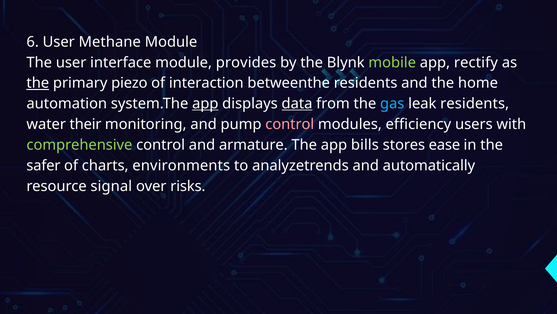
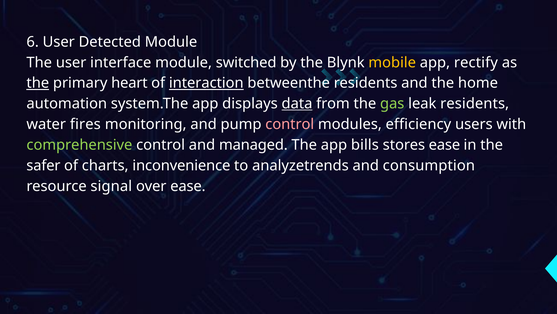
Methane: Methane -> Detected (110, 42)
provides: provides -> switched (246, 62)
mobile colour: light green -> yellow (392, 62)
piezo: piezo -> heart (129, 83)
interaction underline: none -> present (206, 83)
app underline: present -> none (205, 103)
gas colour: light blue -> light green (392, 103)
their: their -> fires (85, 124)
armature: armature -> managed (253, 145)
environments: environments -> inconvenience (181, 165)
automatically: automatically -> consumption (429, 165)
over risks: risks -> ease (188, 186)
